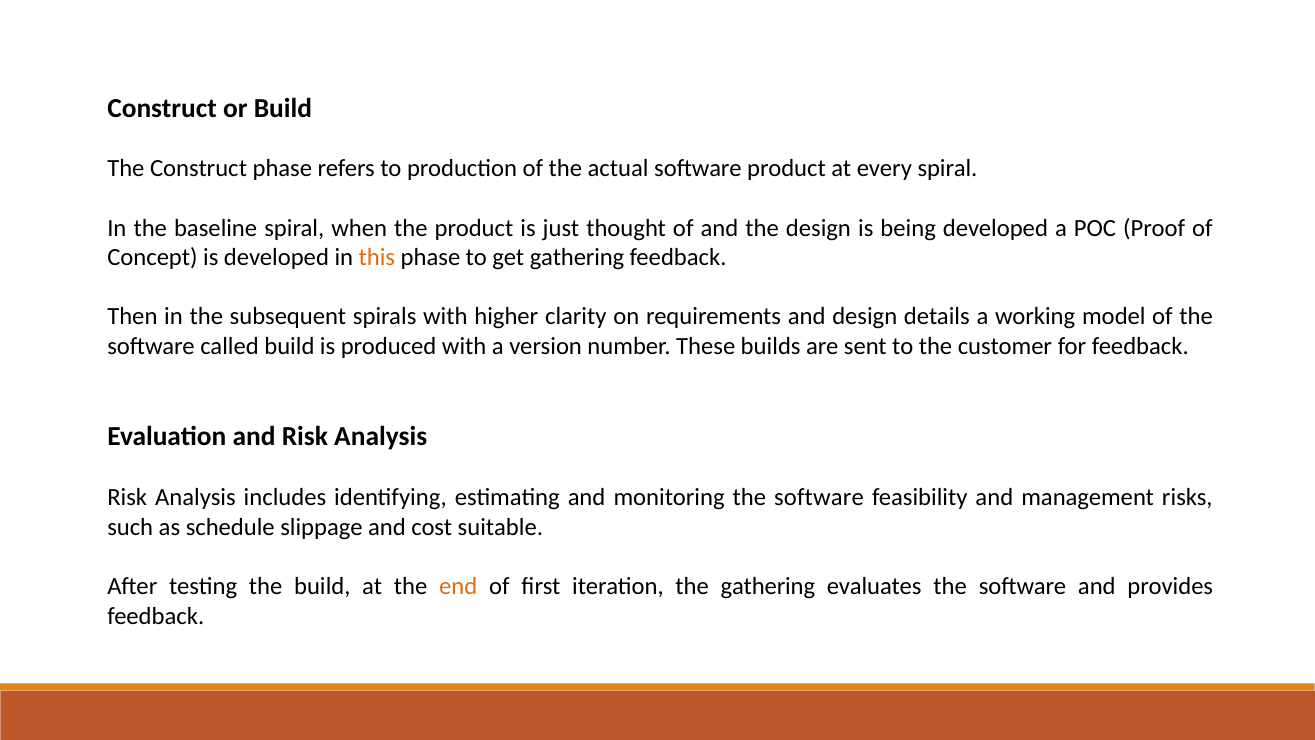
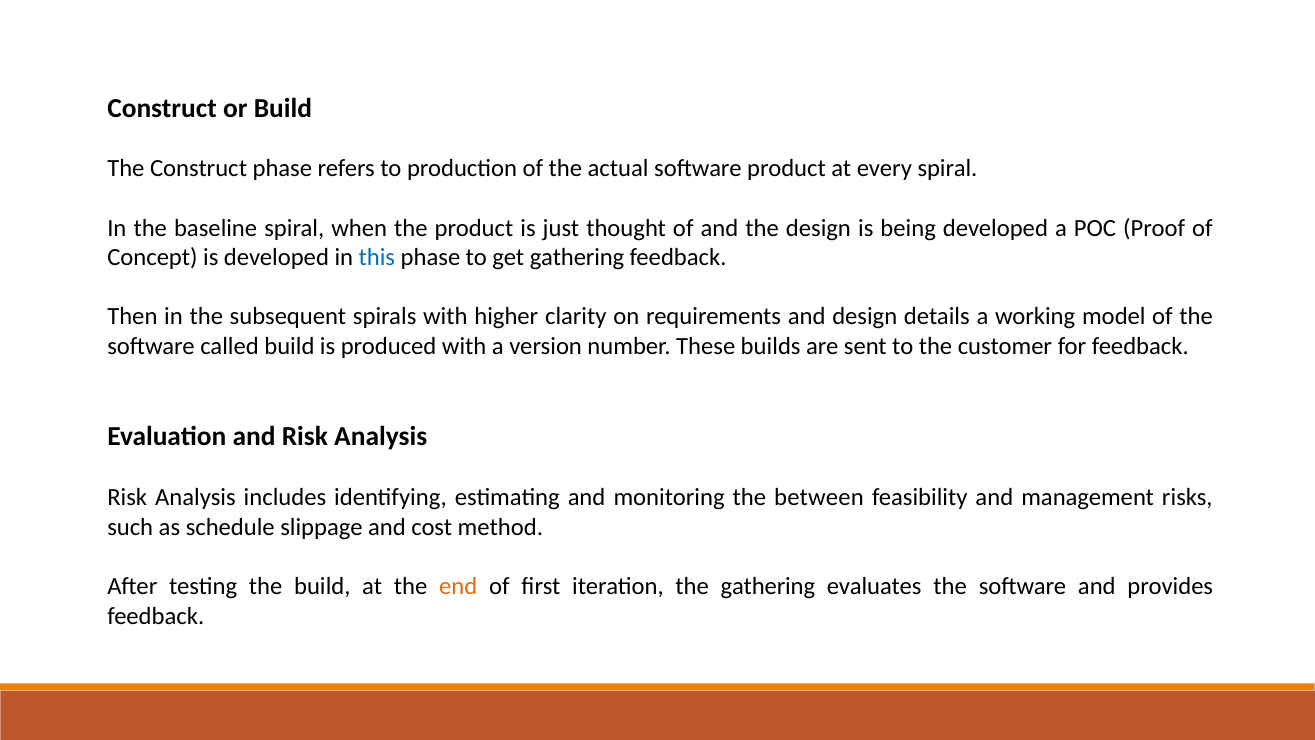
this colour: orange -> blue (377, 257)
monitoring the software: software -> between (819, 497)
suitable: suitable -> method (500, 527)
